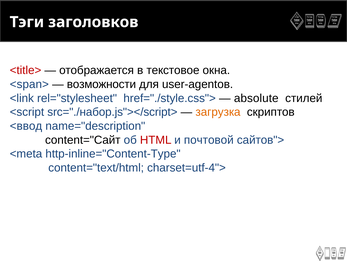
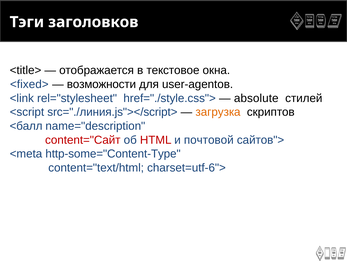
<title> colour: red -> black (26, 70)
<span>: <span> -> <fixed> (29, 84)
src="./набор.js"></script>: src="./набор.js"></script> -> src="./линия.js"></script> (112, 112)
<ввод: <ввод -> <балл (26, 126)
content="Сайт colour: black -> red (83, 140)
http-inline="Content-Type: http-inline="Content-Type -> http-some="Content-Type (113, 153)
charset=utf-4">: charset=utf-4"> -> charset=utf-6"> (186, 167)
